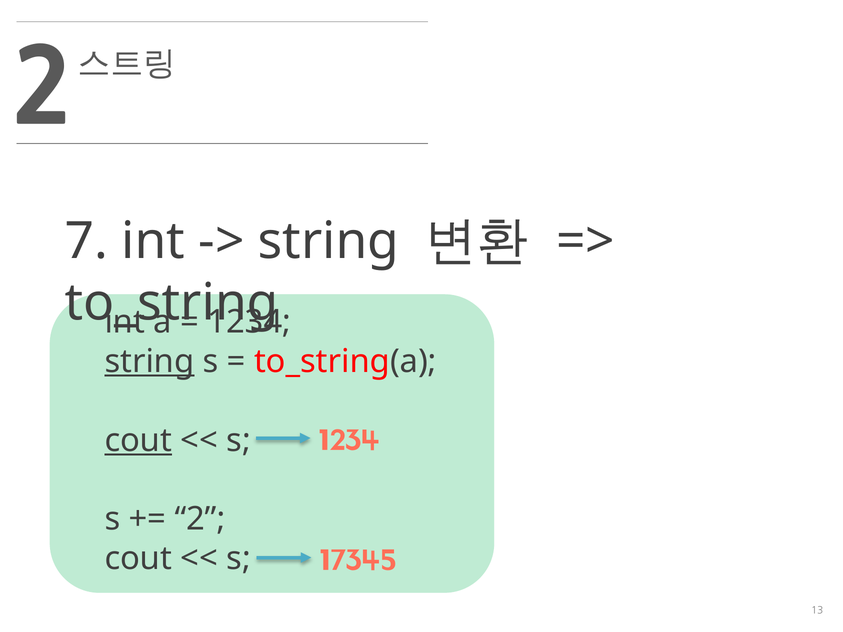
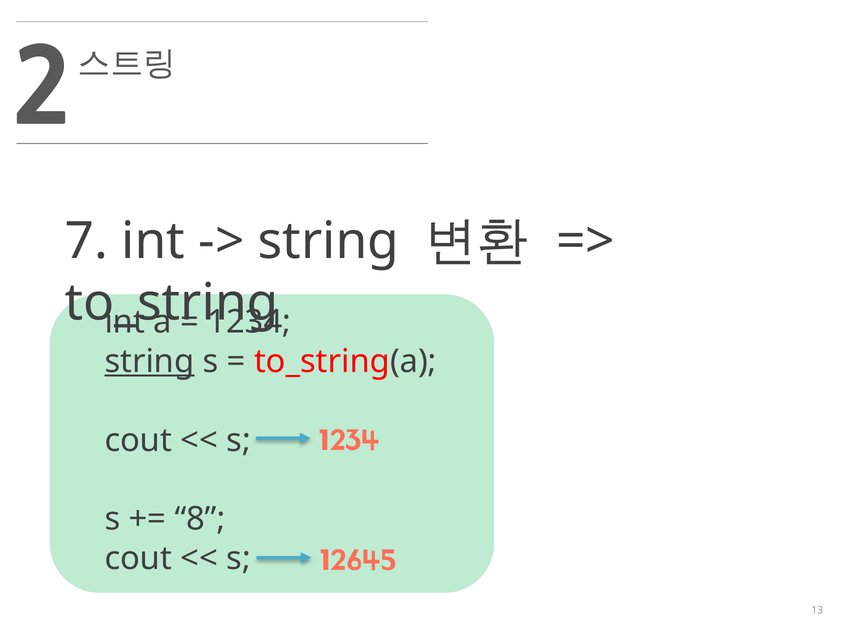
cout underline: present -> none (138, 440)
2: 2 -> 8 (200, 519)
17345: 17345 -> 12645 (358, 559)
